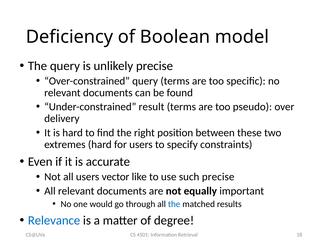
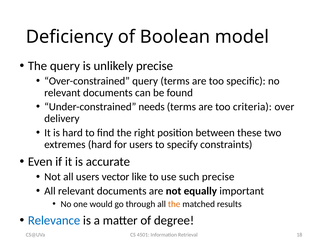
result: result -> needs (152, 107)
pseudo: pseudo -> criteria (252, 107)
the colour: blue -> orange (174, 204)
